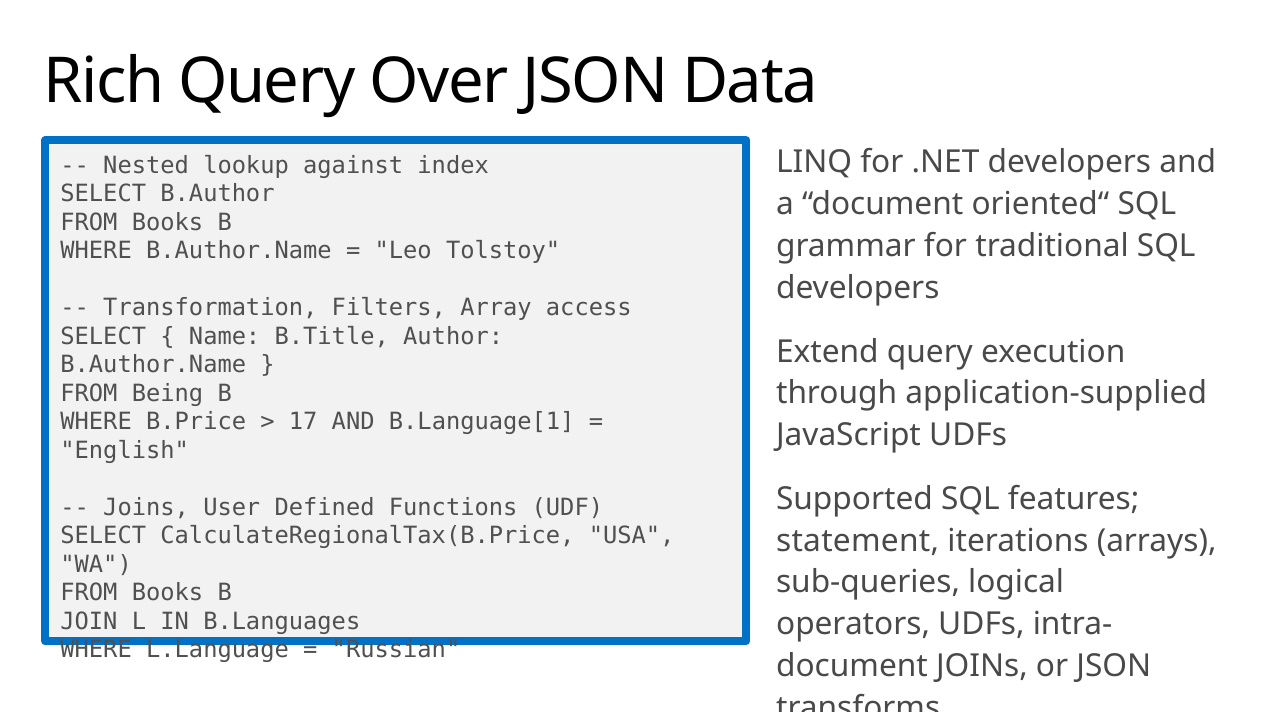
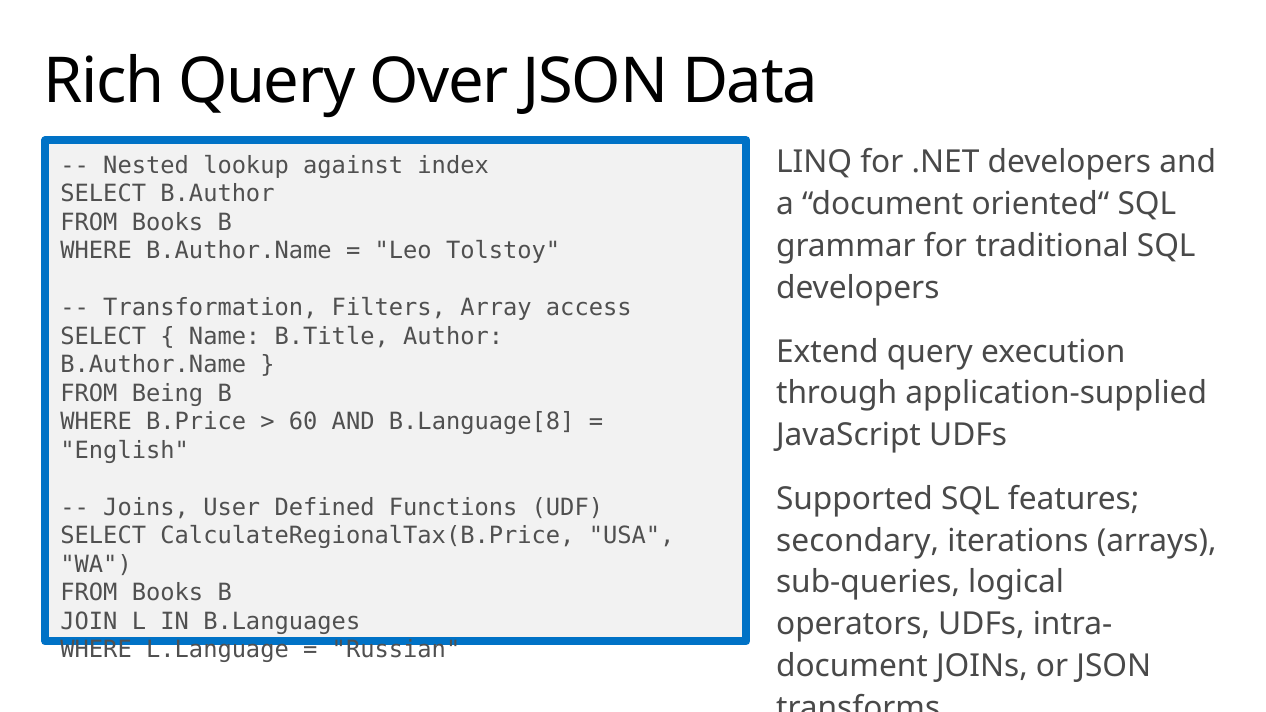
17: 17 -> 60 (303, 422)
B.Language[1: B.Language[1 -> B.Language[8 (482, 422)
statement: statement -> secondary (858, 541)
